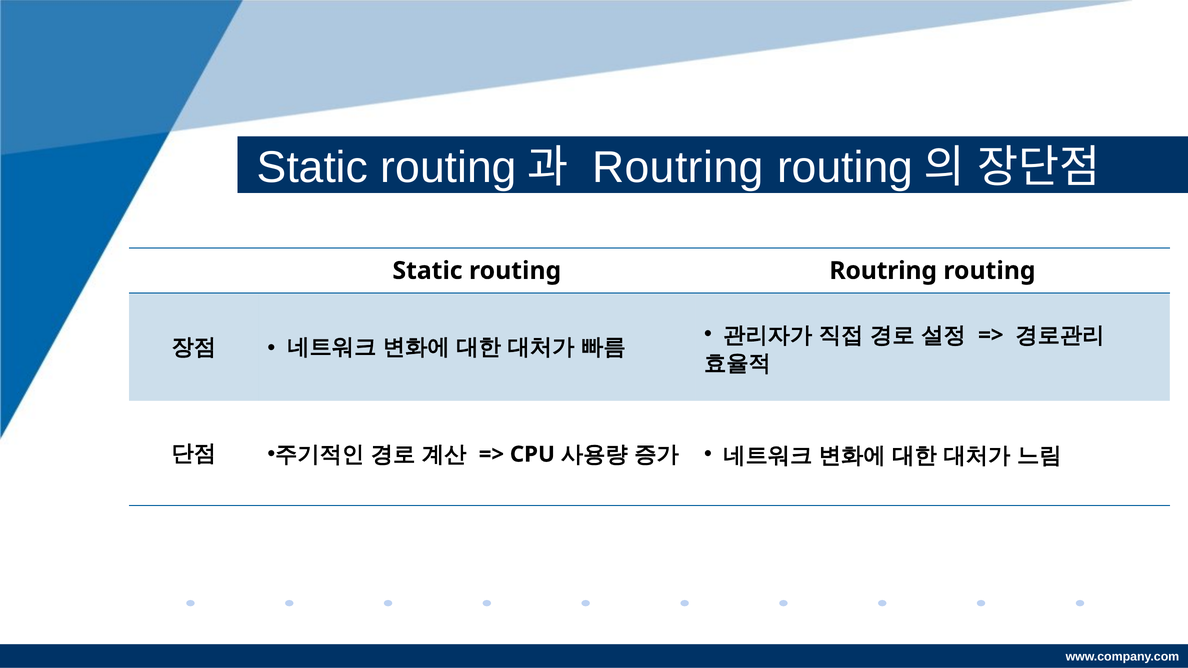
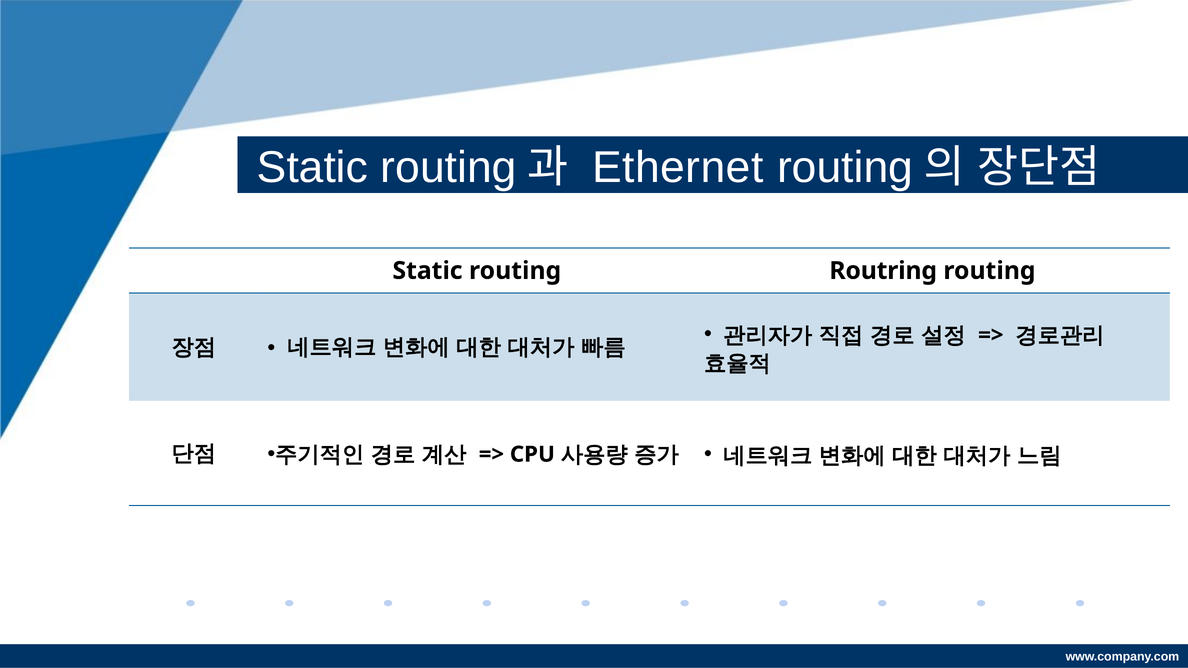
Routring: Routring -> Ethernet (678, 168)
